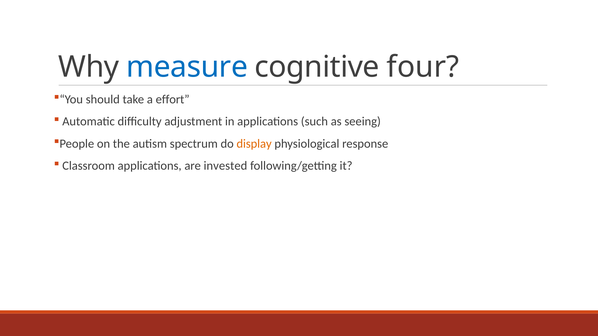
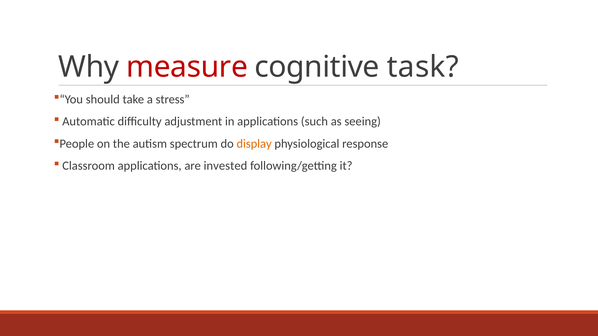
measure colour: blue -> red (187, 67)
four: four -> task (423, 67)
effort: effort -> stress (173, 99)
